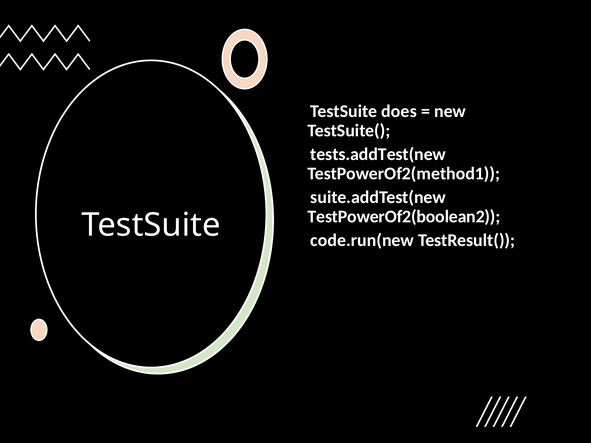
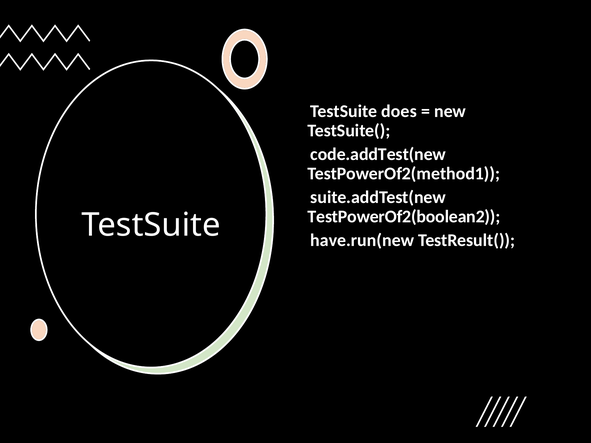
tests.addTest(new: tests.addTest(new -> code.addTest(new (378, 154)
code.run(new: code.run(new -> have.run(new (362, 240)
